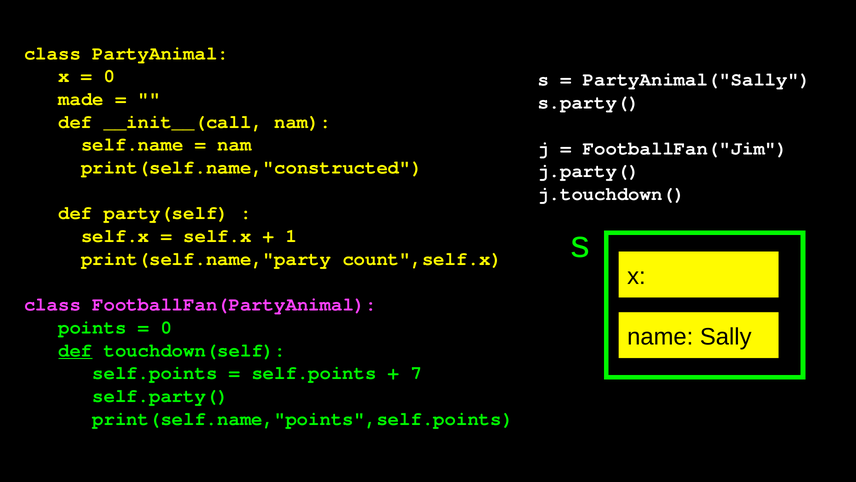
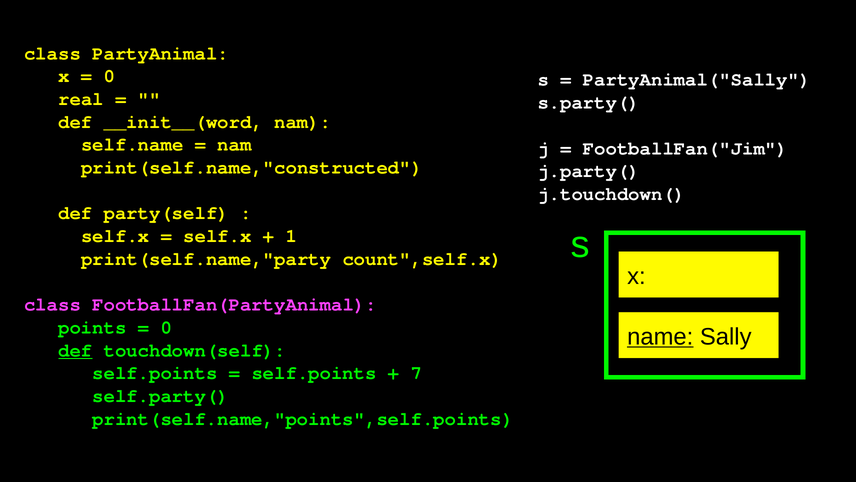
made: made -> real (81, 99)
__init__(call: __init__(call -> __init__(word (183, 122)
name underline: none -> present (660, 336)
